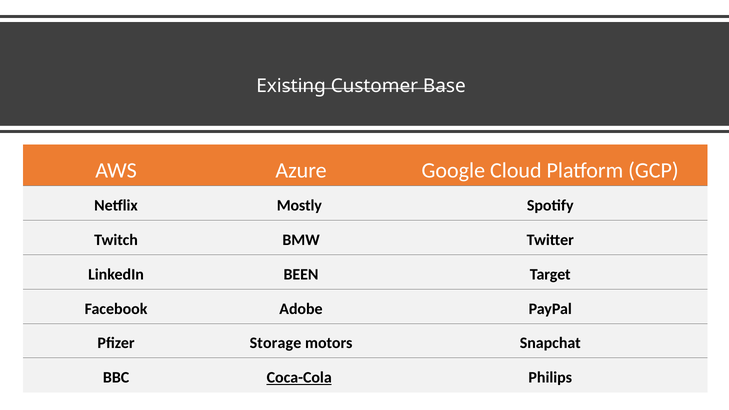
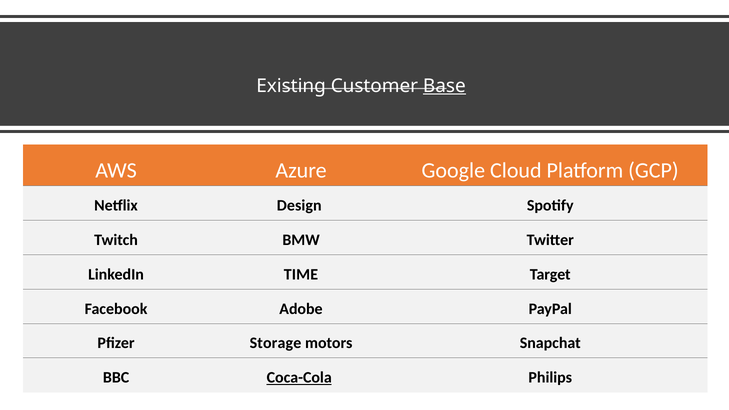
Base underline: none -> present (444, 86)
Mostly: Mostly -> Design (299, 206)
BEEN: BEEN -> TIME (301, 274)
